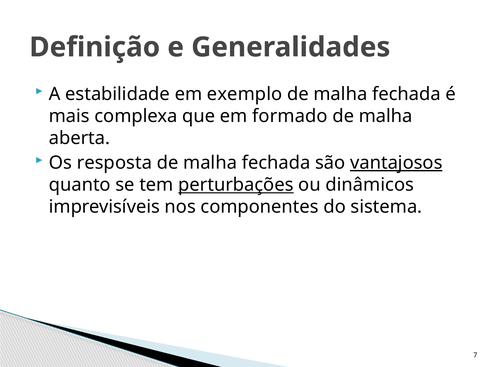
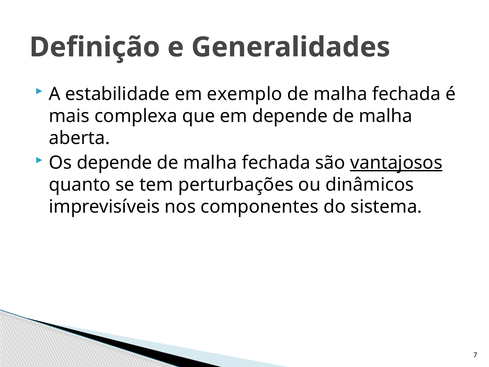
em formado: formado -> depende (290, 116)
Os resposta: resposta -> depende (114, 163)
perturbações underline: present -> none (236, 185)
